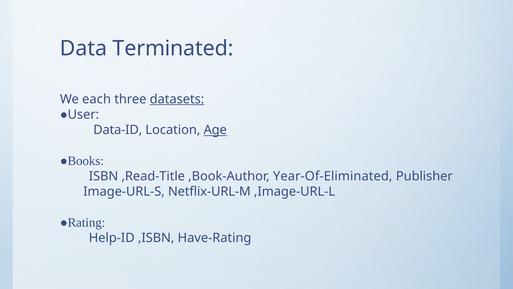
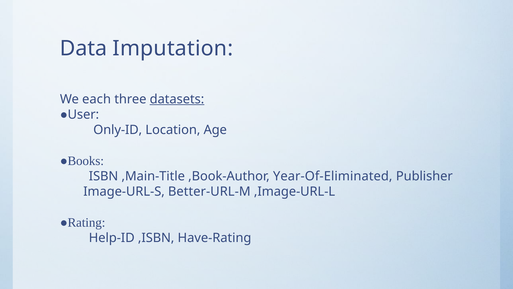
Terminated: Terminated -> Imputation (173, 48)
Data-ID: Data-ID -> Only-ID (118, 130)
Age underline: present -> none (215, 130)
,Read-Title: ,Read-Title -> ,Main-Title (153, 176)
Netflix-URL-M: Netflix-URL-M -> Better-URL-M (209, 191)
